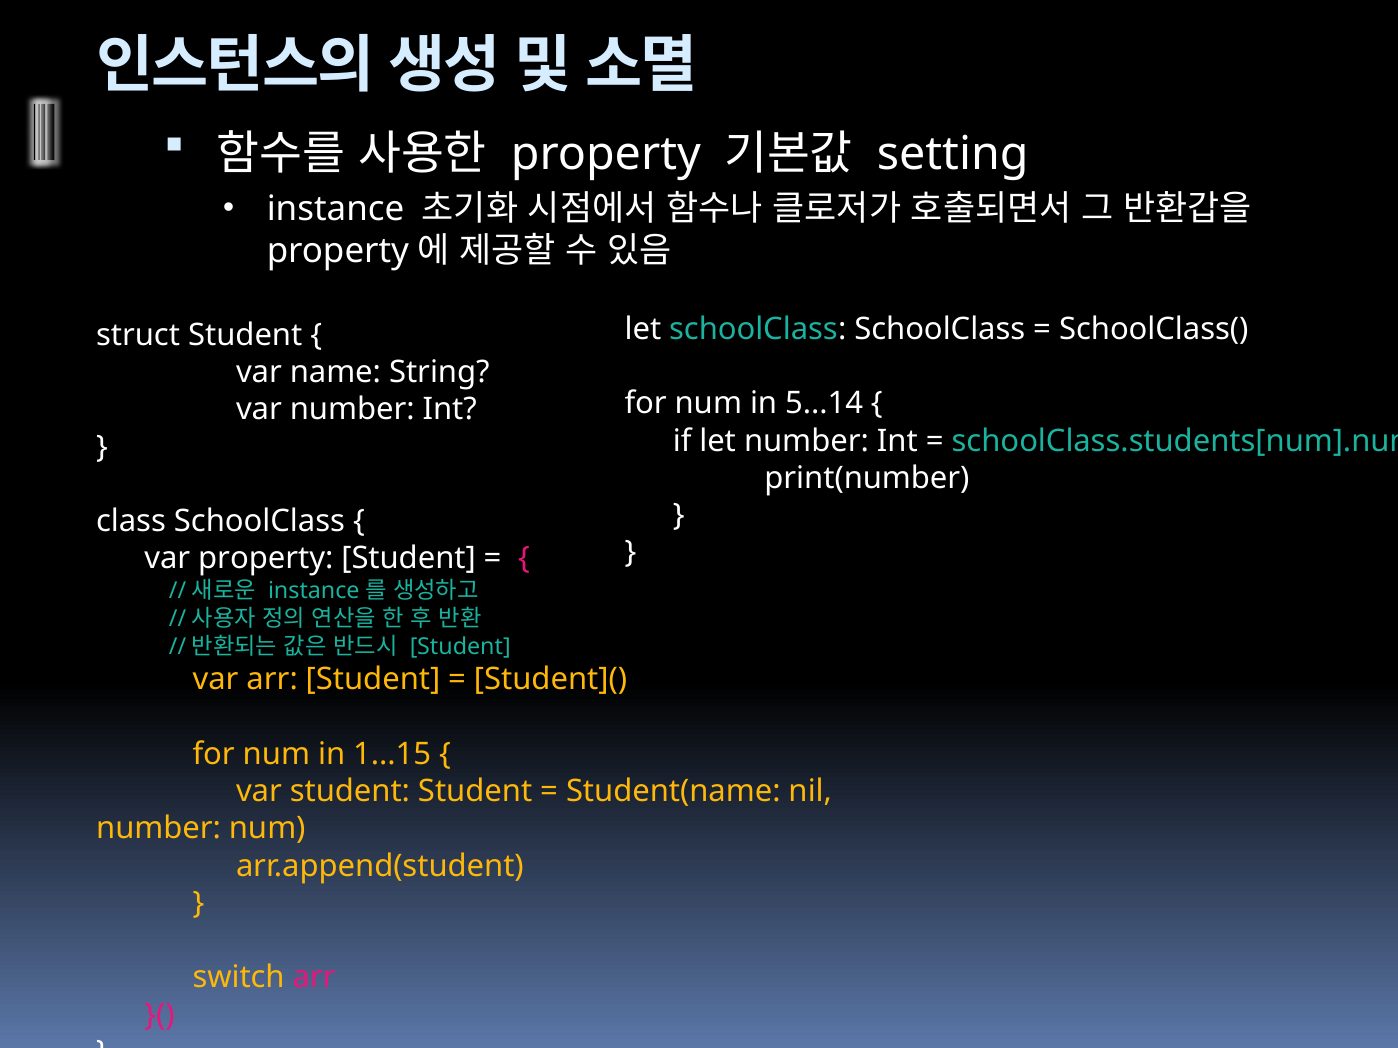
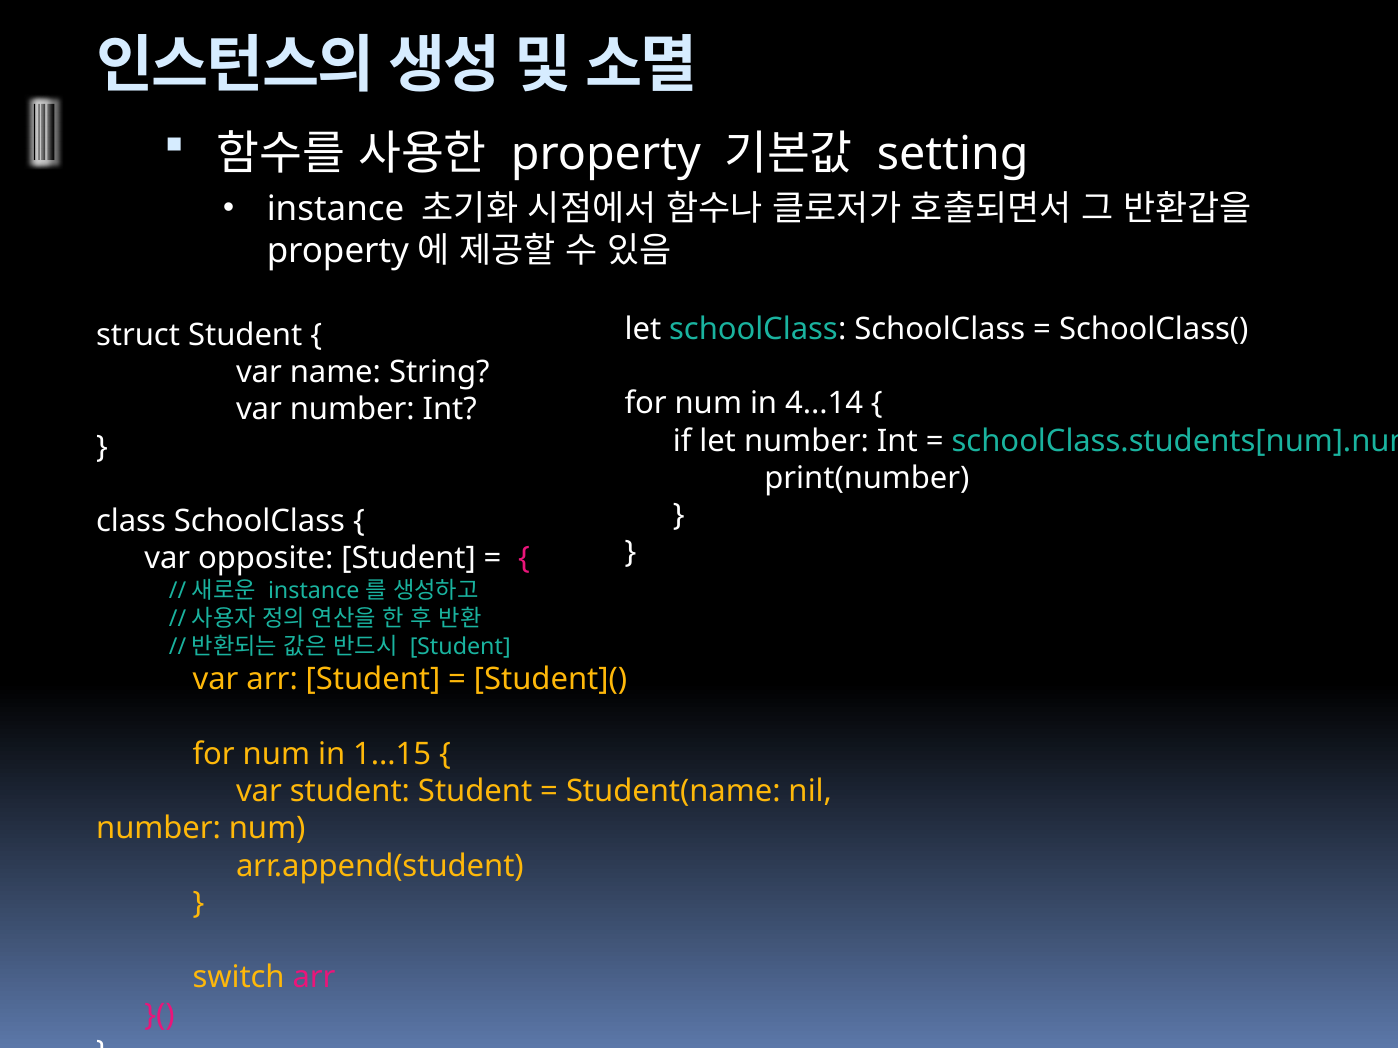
5...14: 5...14 -> 4...14 (824, 404)
var property: property -> opposite (266, 559)
